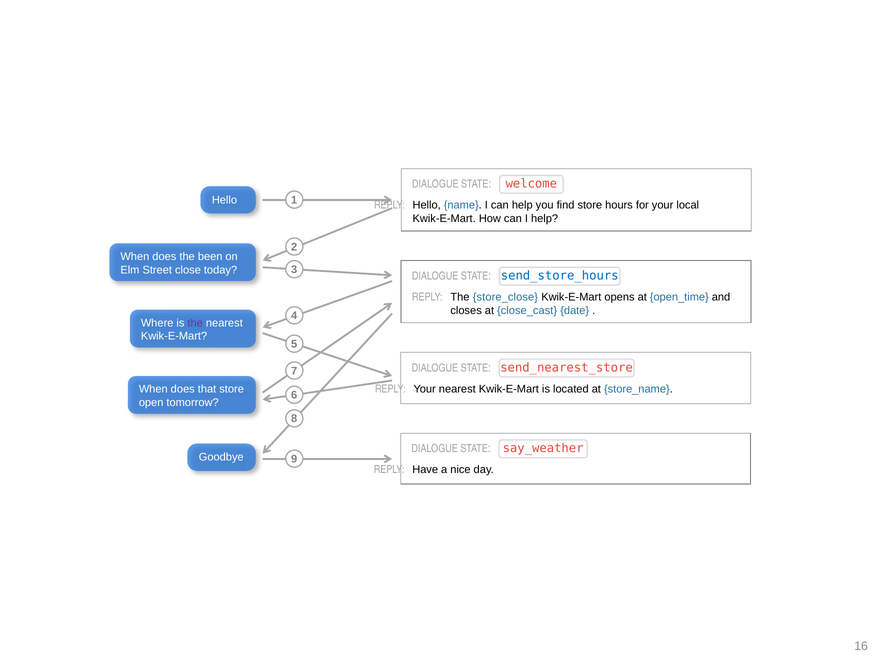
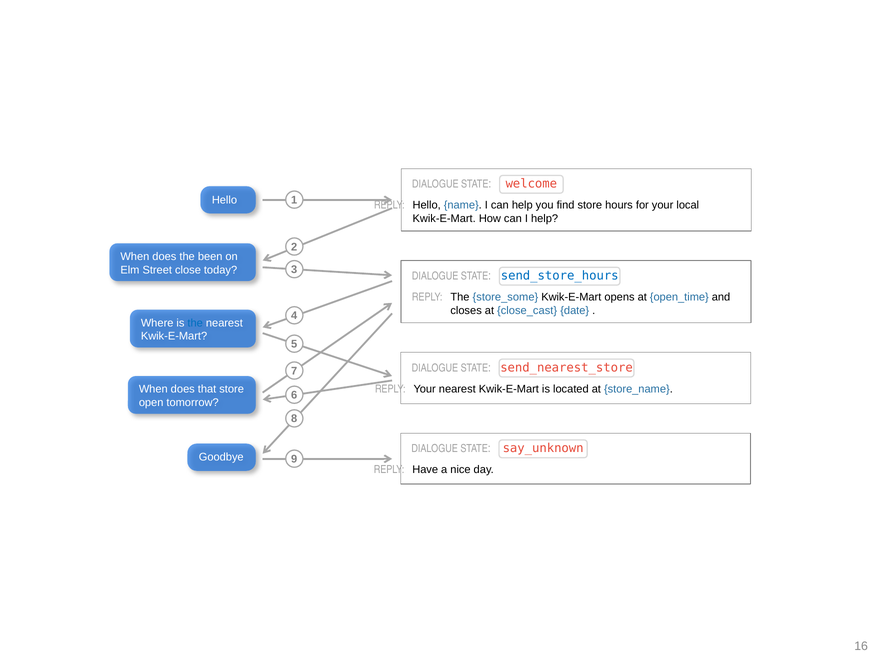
store_close: store_close -> store_some (505, 297)
the colour: purple -> blue (195, 323)
say_weather: say_weather -> say_unknown (543, 448)
